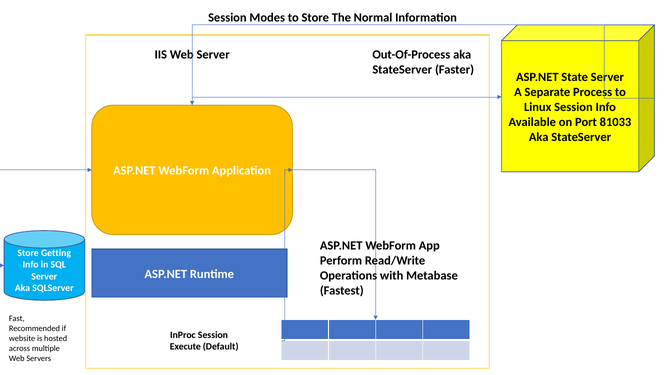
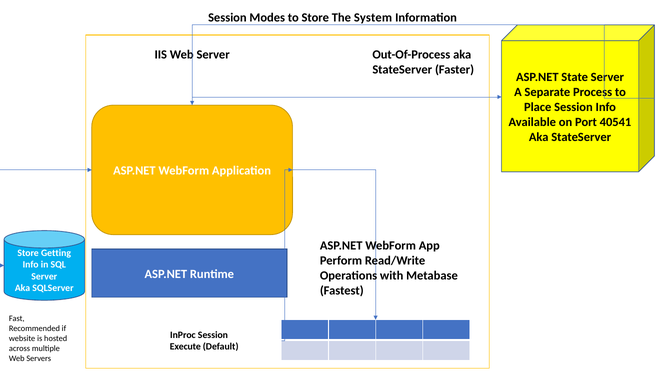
Normal: Normal -> System (373, 17)
Linux: Linux -> Place (538, 107)
81033: 81033 -> 40541 (616, 122)
